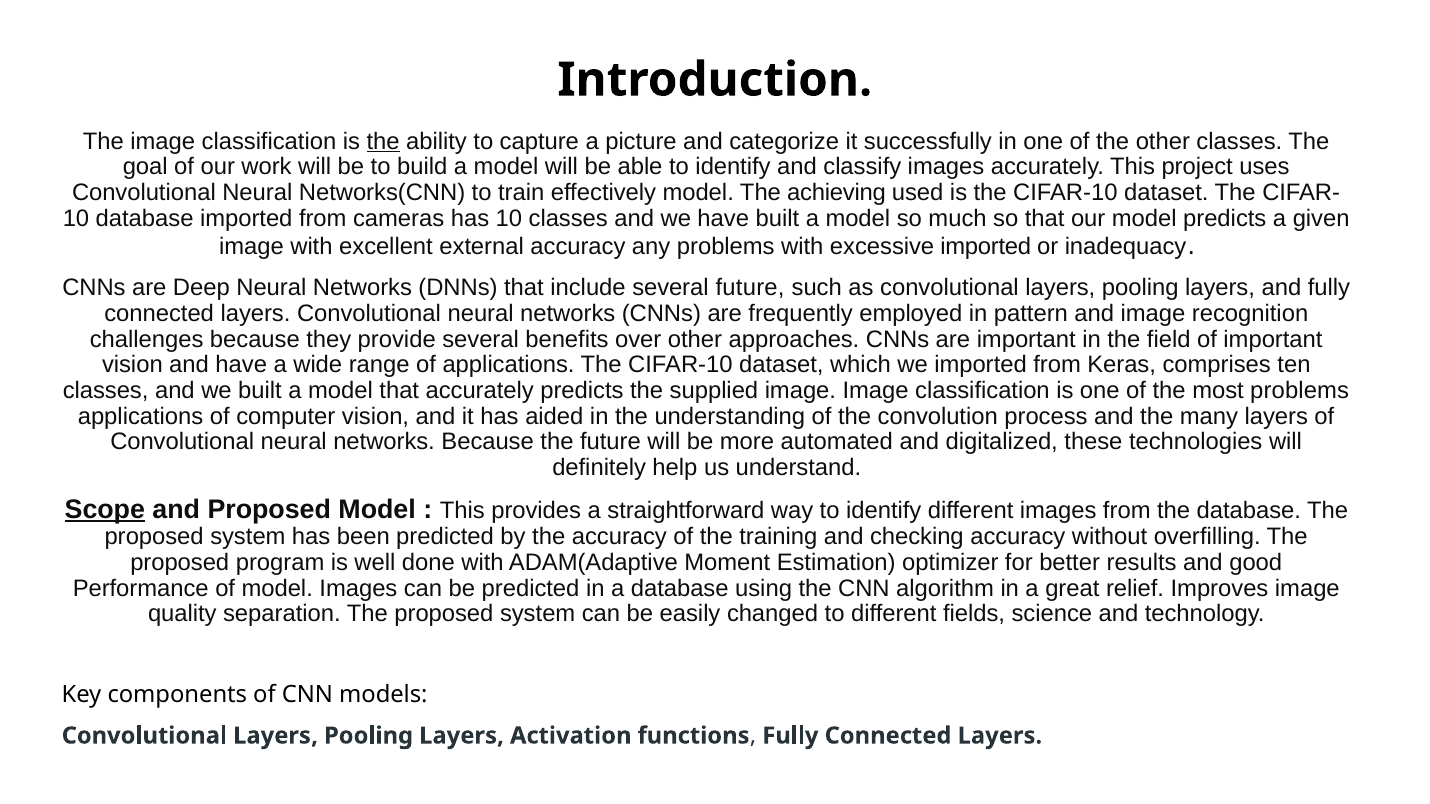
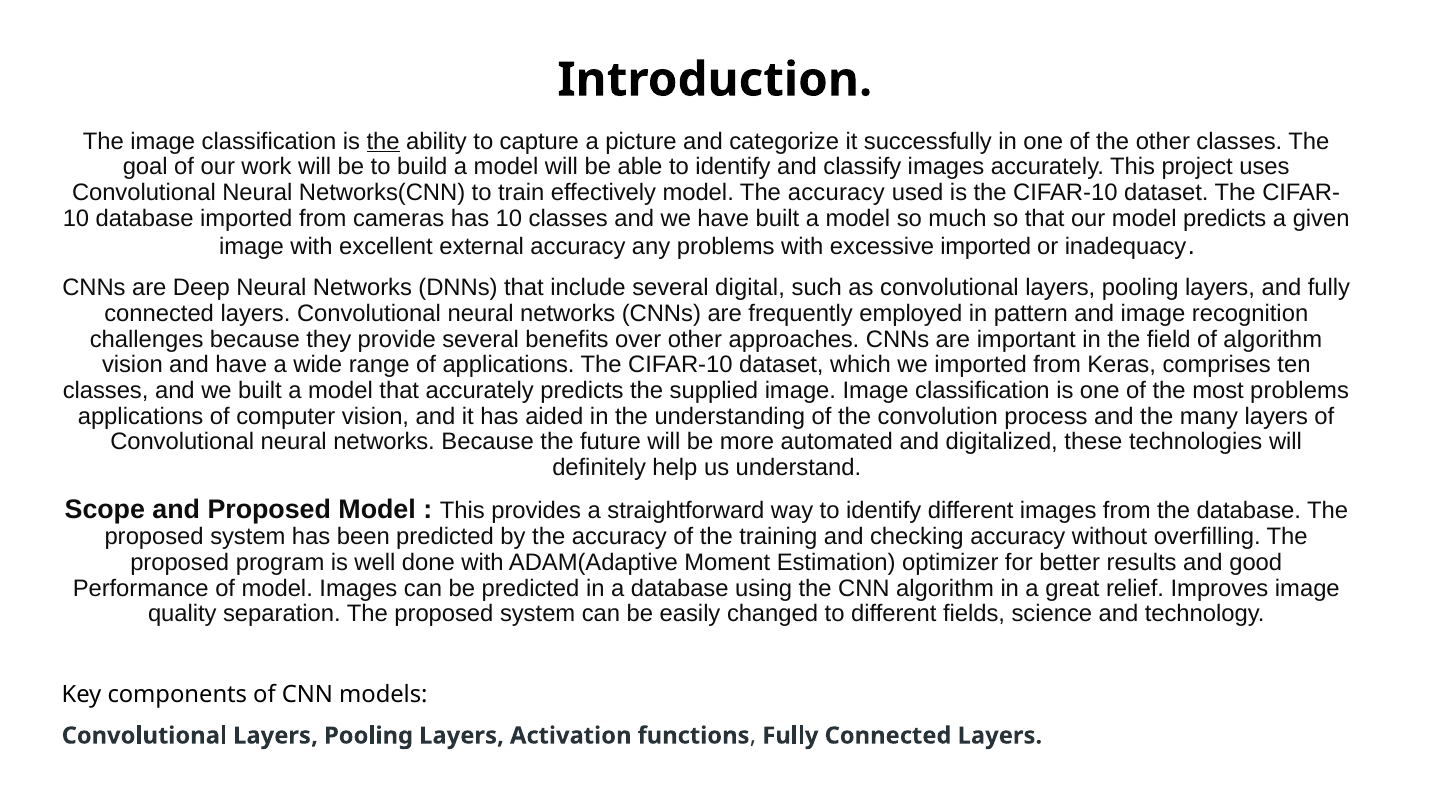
model The achieving: achieving -> accuracy (836, 193)
several future: future -> digital (750, 288)
of important: important -> algorithm (1273, 339)
Scope underline: present -> none (105, 510)
